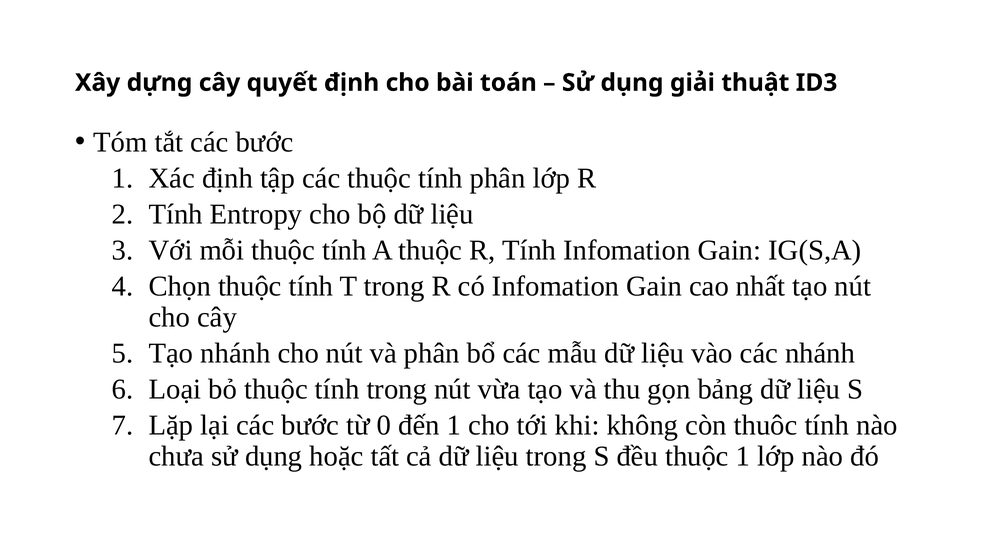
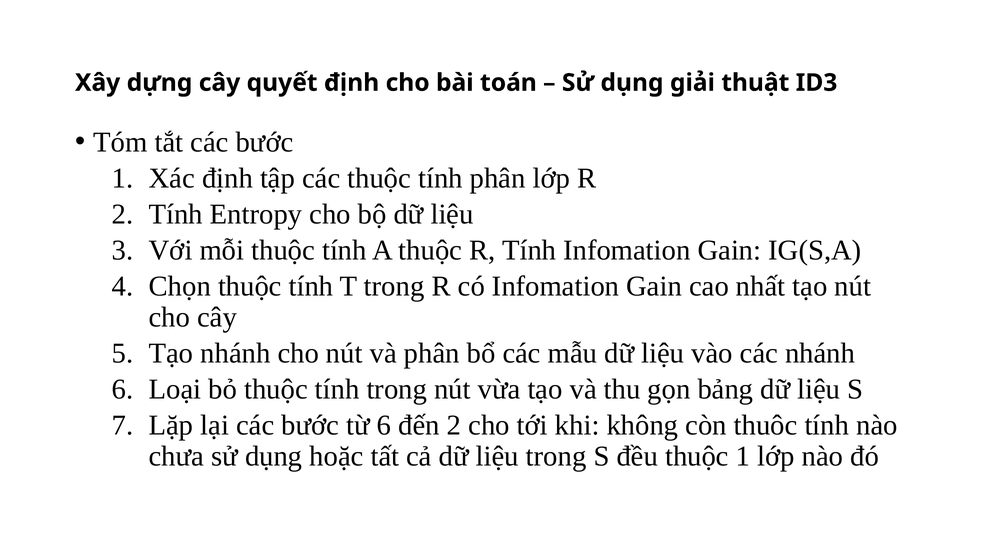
từ 0: 0 -> 6 (384, 426)
đến 1: 1 -> 2 (454, 426)
